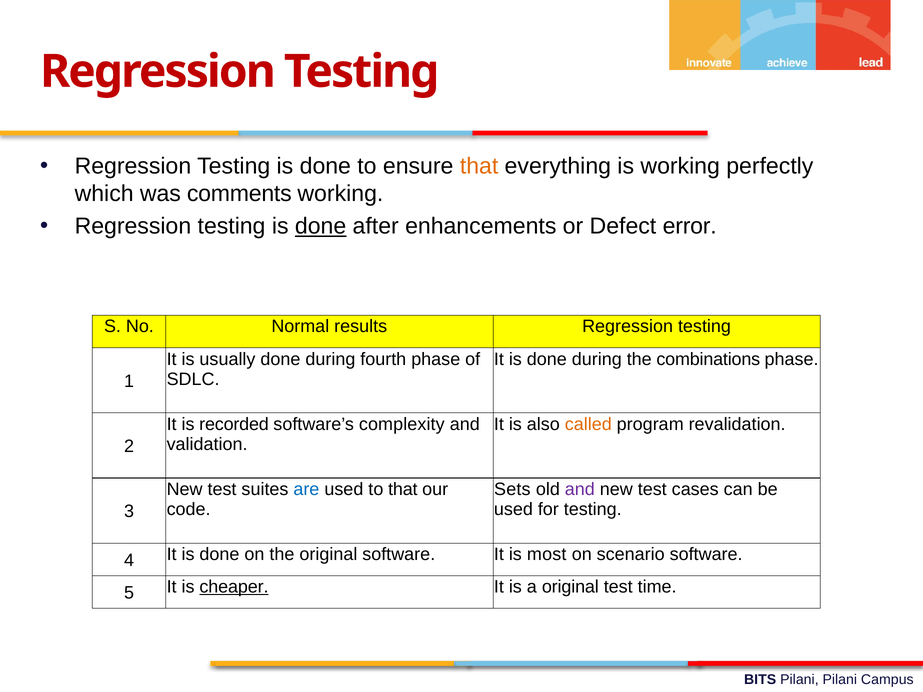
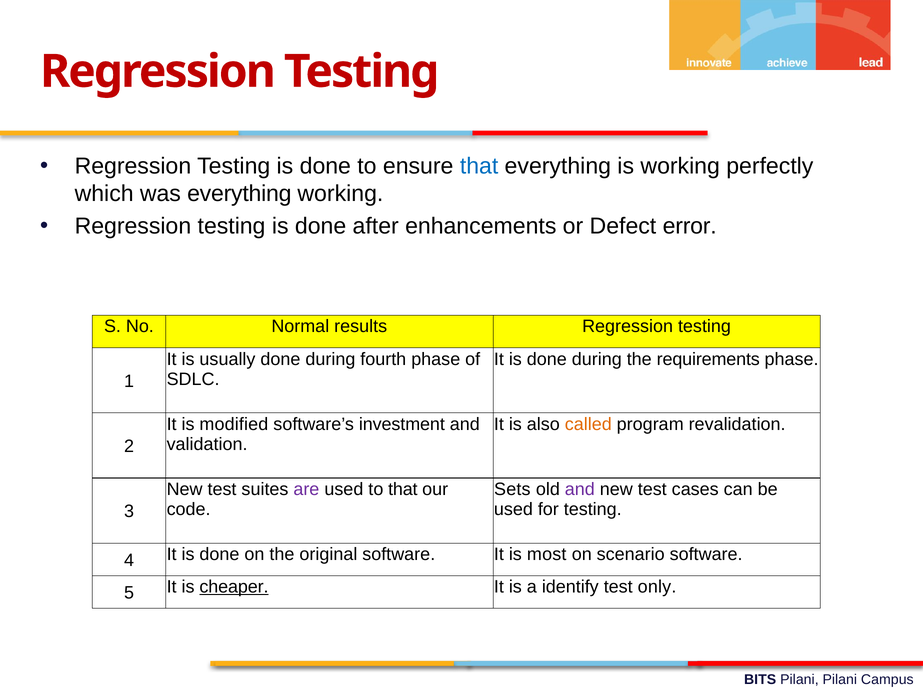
that colour: orange -> blue (479, 166)
was comments: comments -> everything (239, 194)
done underline: present -> none (321, 226)
combinations: combinations -> requirements (708, 359)
recorded: recorded -> modified (234, 424)
complexity: complexity -> investment (402, 424)
are colour: blue -> purple (306, 489)
a original: original -> identify (570, 587)
time: time -> only (657, 587)
